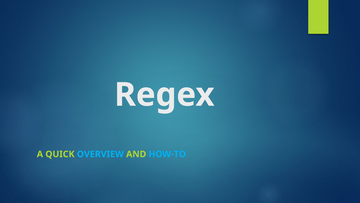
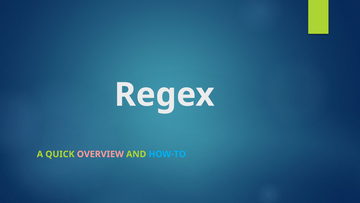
OVERVIEW colour: light blue -> pink (100, 154)
